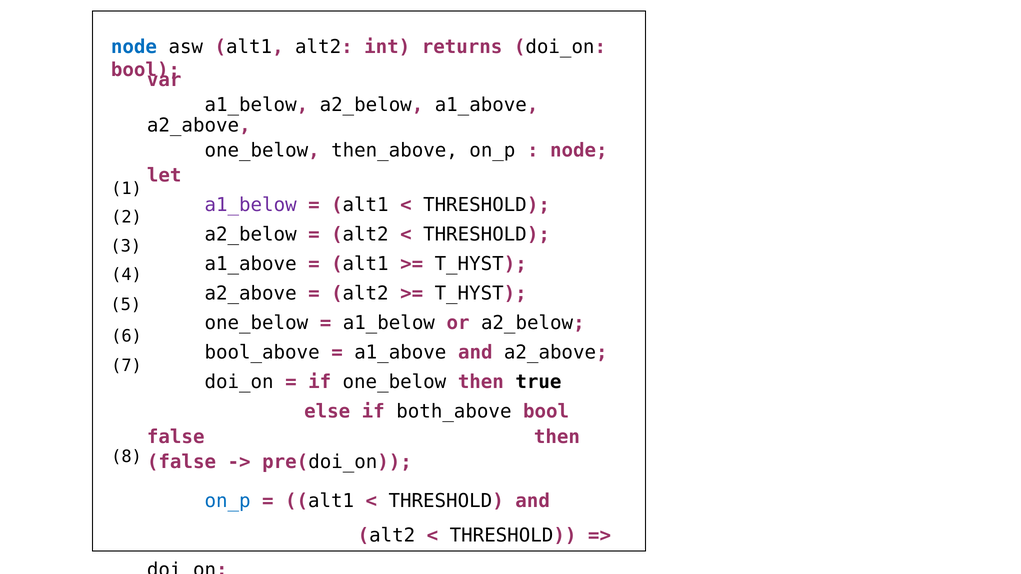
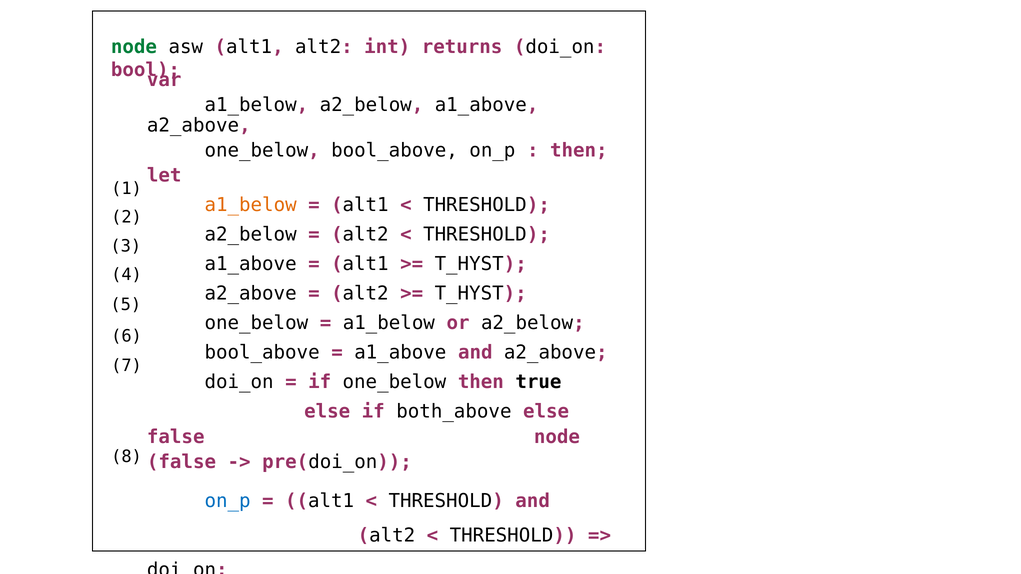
node colour: blue -> green (134, 47)
one_below then_above: then_above -> bool_above (394, 151)
node: node -> then (579, 151)
a1_below colour: purple -> orange (251, 205)
both_above bool: bool -> else (546, 412)
false then: then -> node (557, 437)
